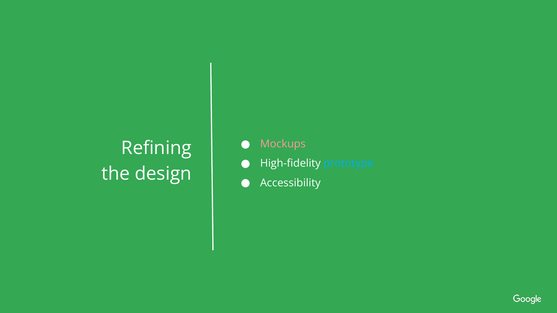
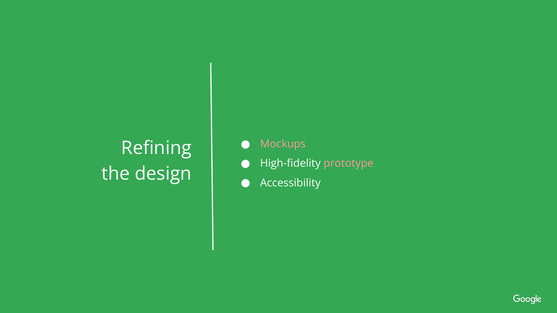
prototype colour: light blue -> pink (349, 164)
